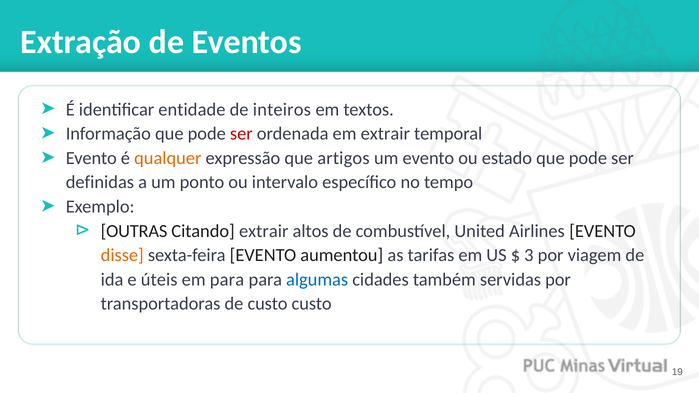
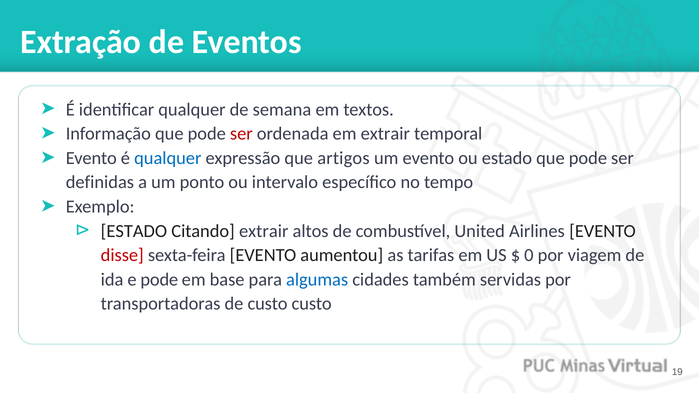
identificar entidade: entidade -> qualquer (192, 110)
inteiros: inteiros -> semana (282, 110)
qualquer colour: orange -> blue (168, 158)
OUTRAS: OUTRAS -> ESTADO (134, 231)
disse colour: orange -> red (122, 255)
3: 3 -> 0 (529, 255)
e úteis: úteis -> pode (159, 280)
em para: para -> base (227, 280)
